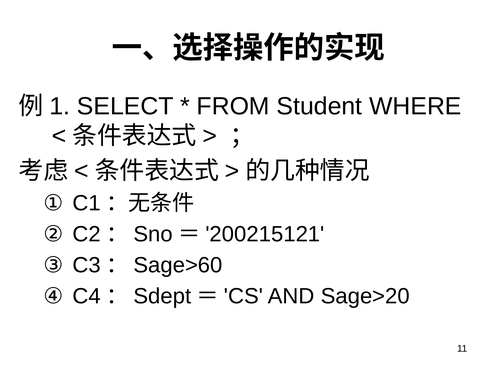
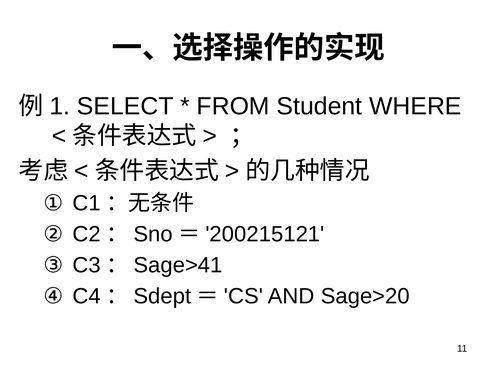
Sage>60: Sage>60 -> Sage>41 (178, 265)
